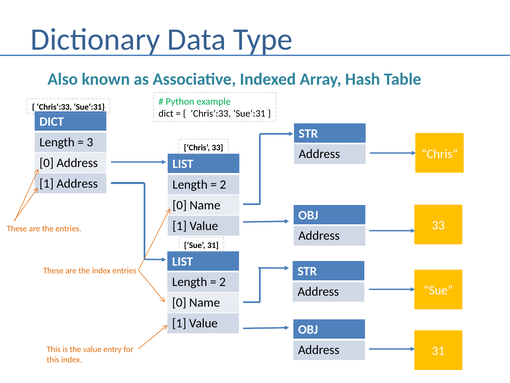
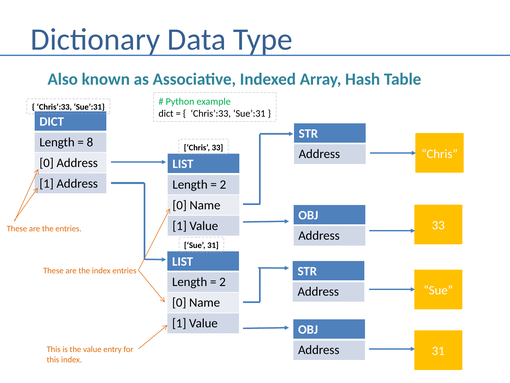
3: 3 -> 8 (90, 142)
